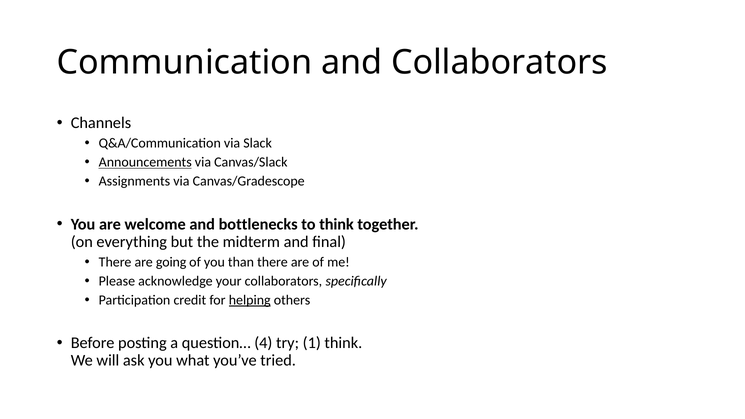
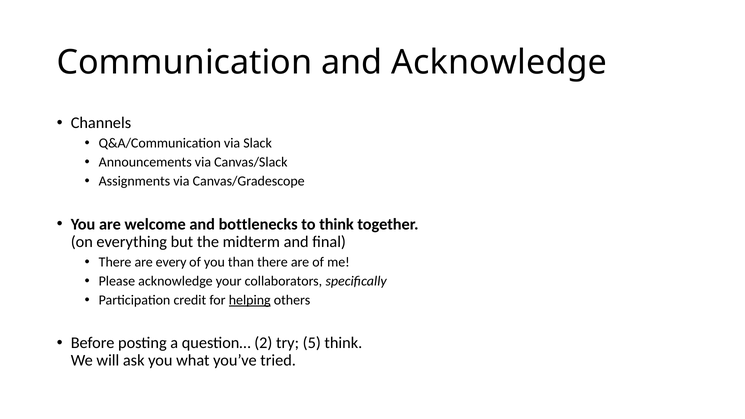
and Collaborators: Collaborators -> Acknowledge (499, 63)
Announcements underline: present -> none (145, 162)
going: going -> every (171, 262)
4: 4 -> 2 (263, 343)
1: 1 -> 5 (312, 343)
